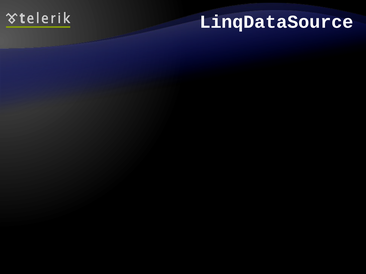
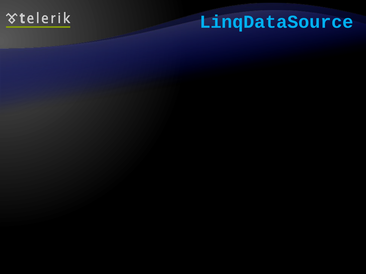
LinqDataSource colour: white -> light blue (276, 22)
